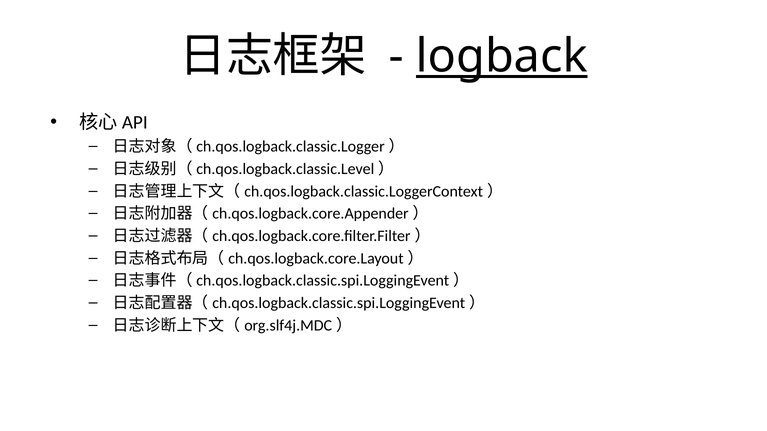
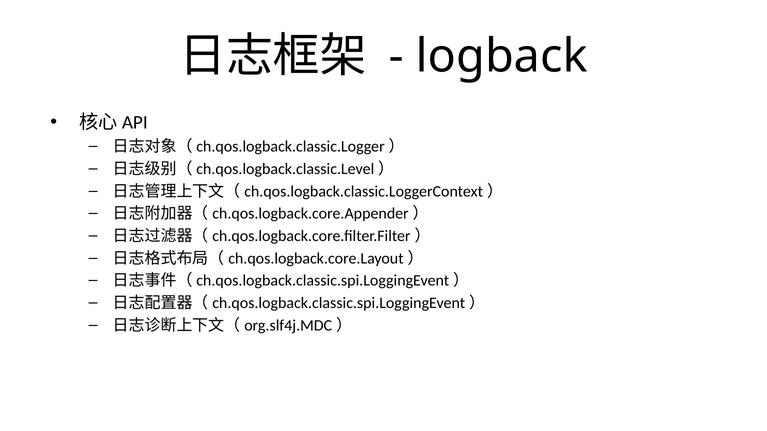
logback underline: present -> none (502, 56)
